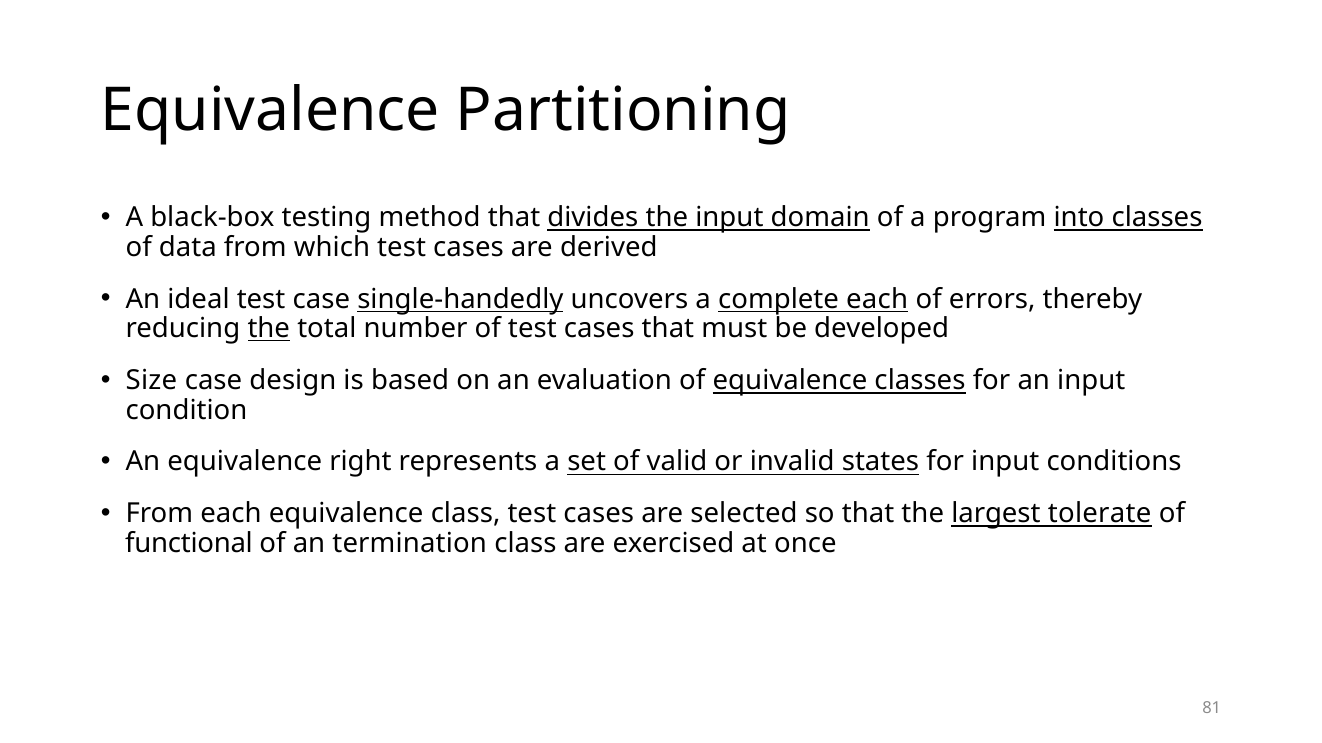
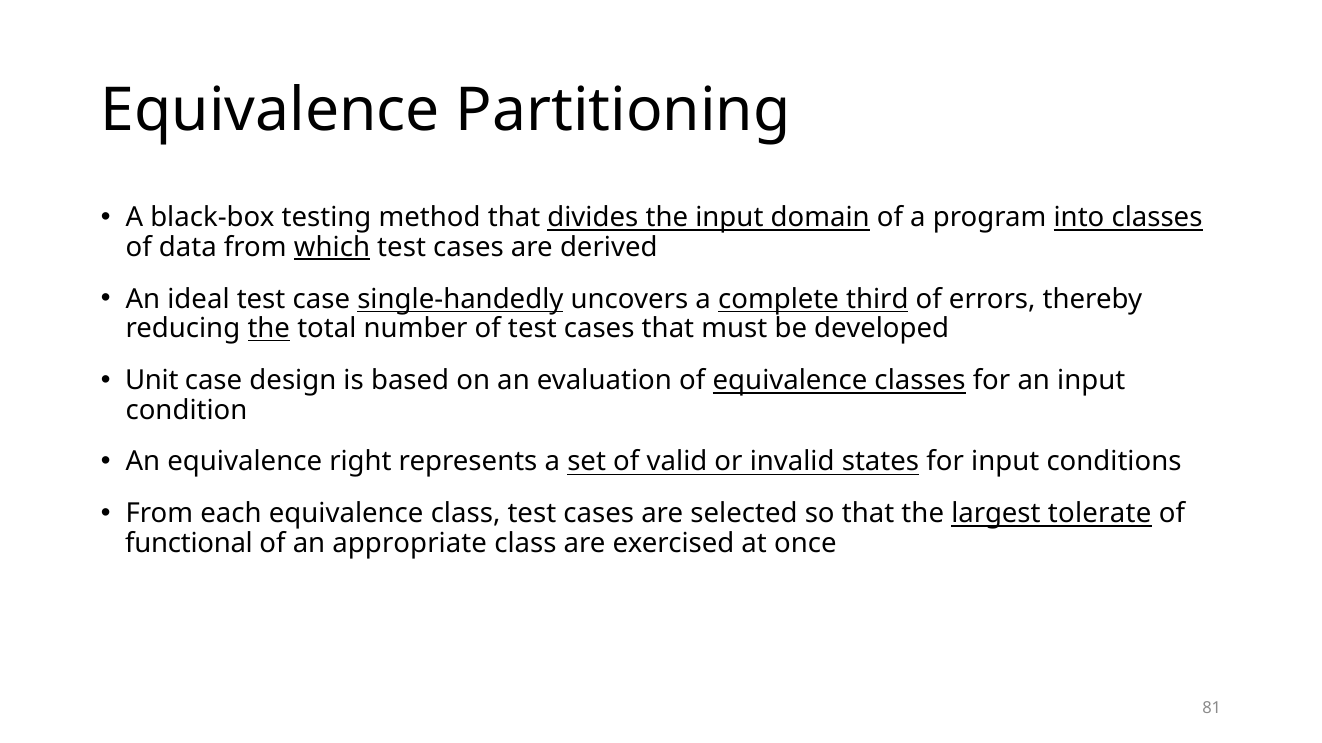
which underline: none -> present (332, 247)
complete each: each -> third (877, 299)
Size: Size -> Unit (152, 381)
termination: termination -> appropriate (410, 544)
